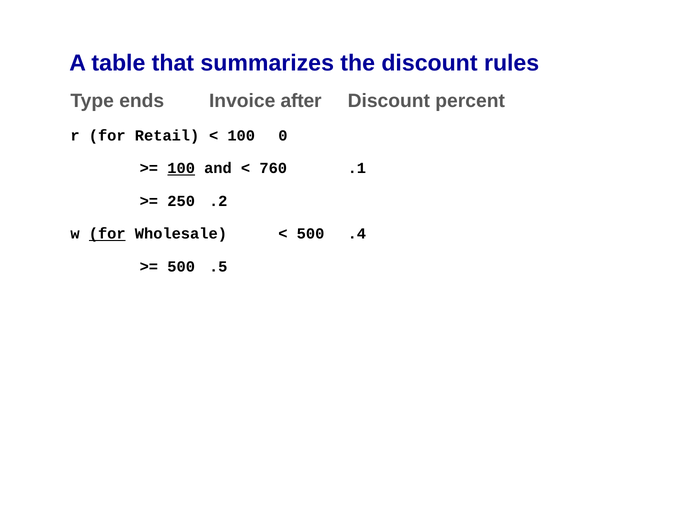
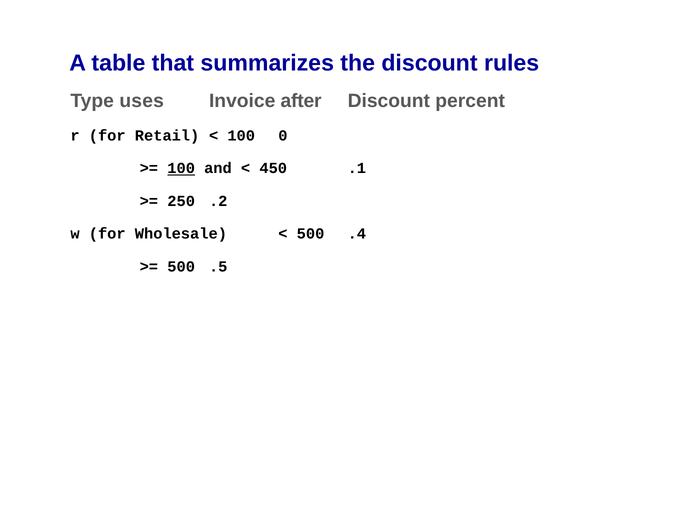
ends: ends -> uses (142, 101)
760: 760 -> 450 (273, 168)
for underline: present -> none (107, 234)
